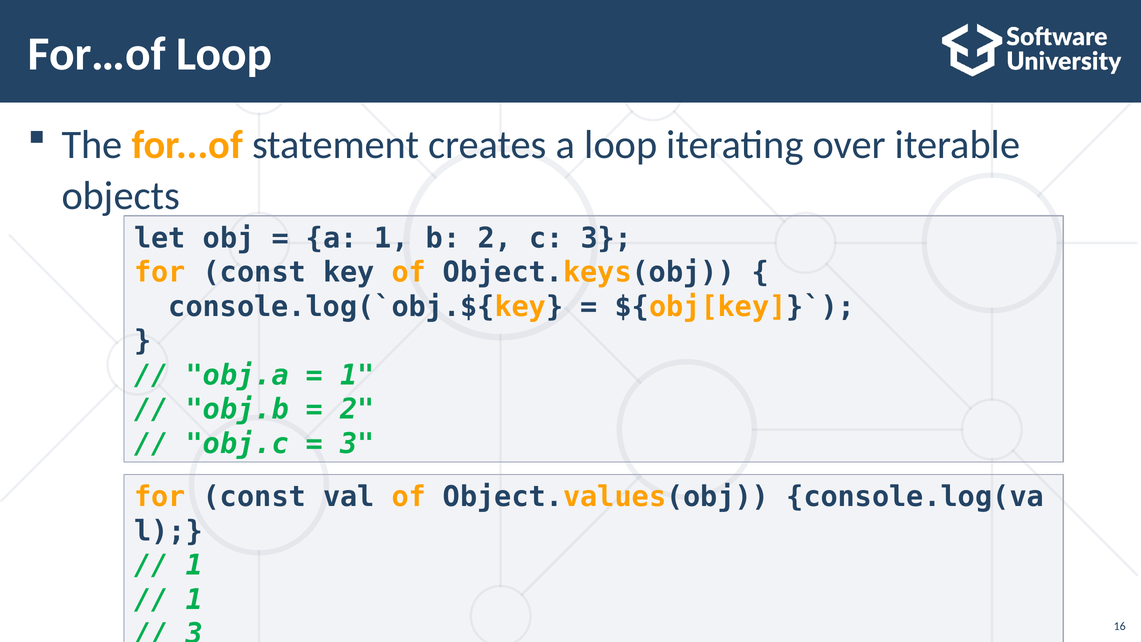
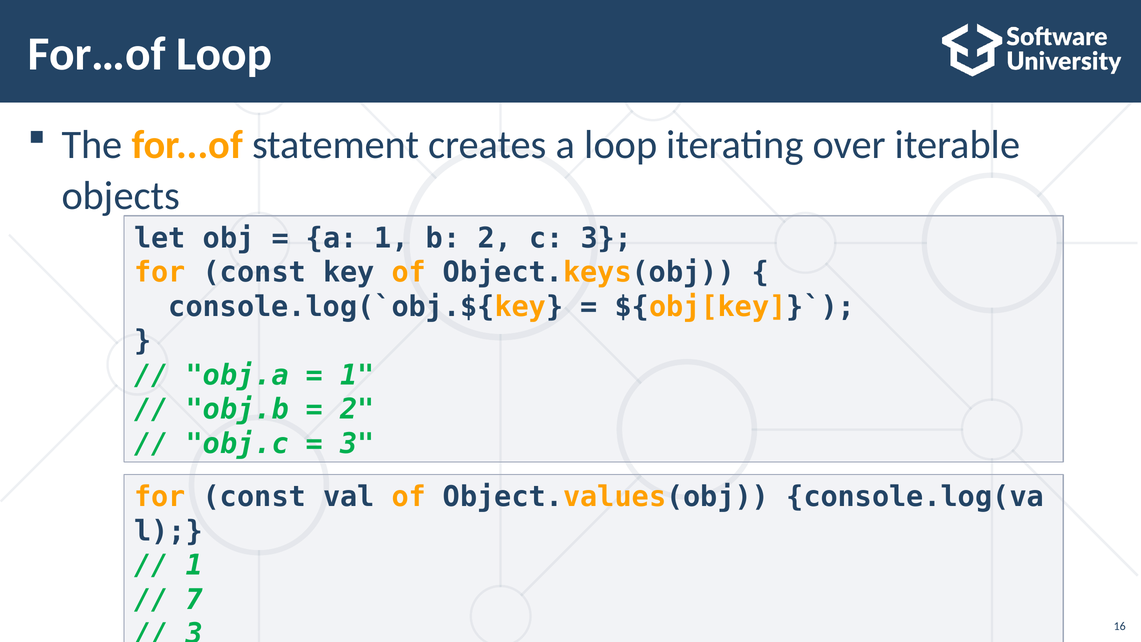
1: 1 -> 7 (194, 600)
